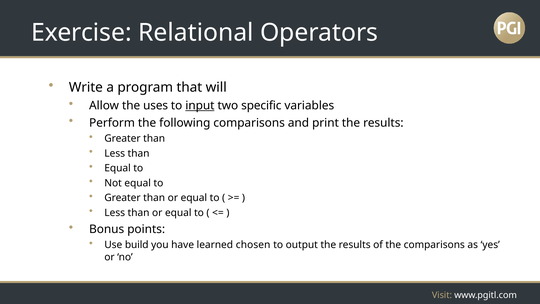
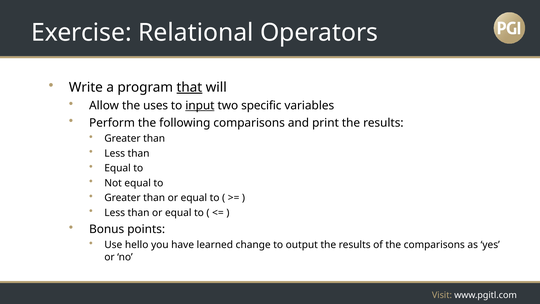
that underline: none -> present (189, 87)
build: build -> hello (137, 245)
chosen: chosen -> change (253, 245)
